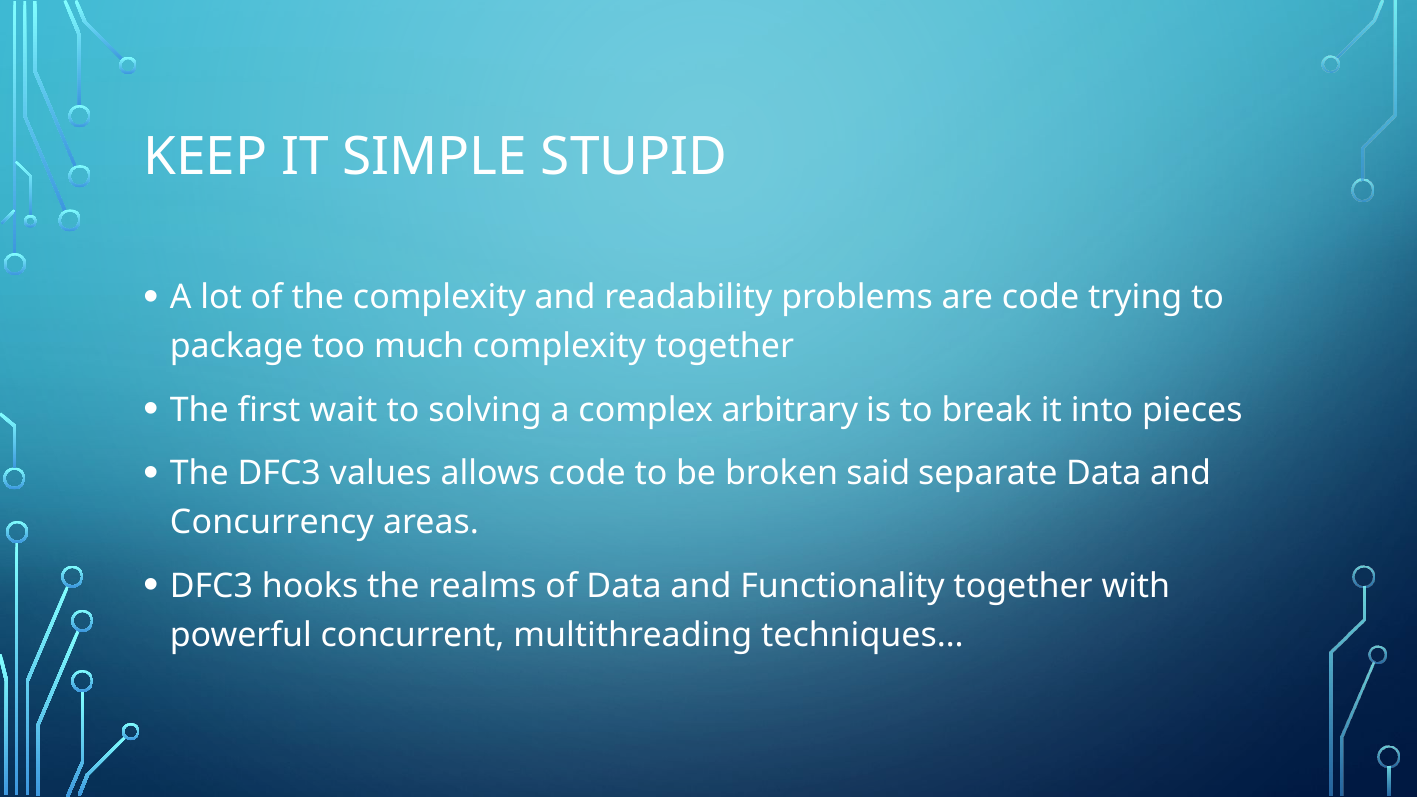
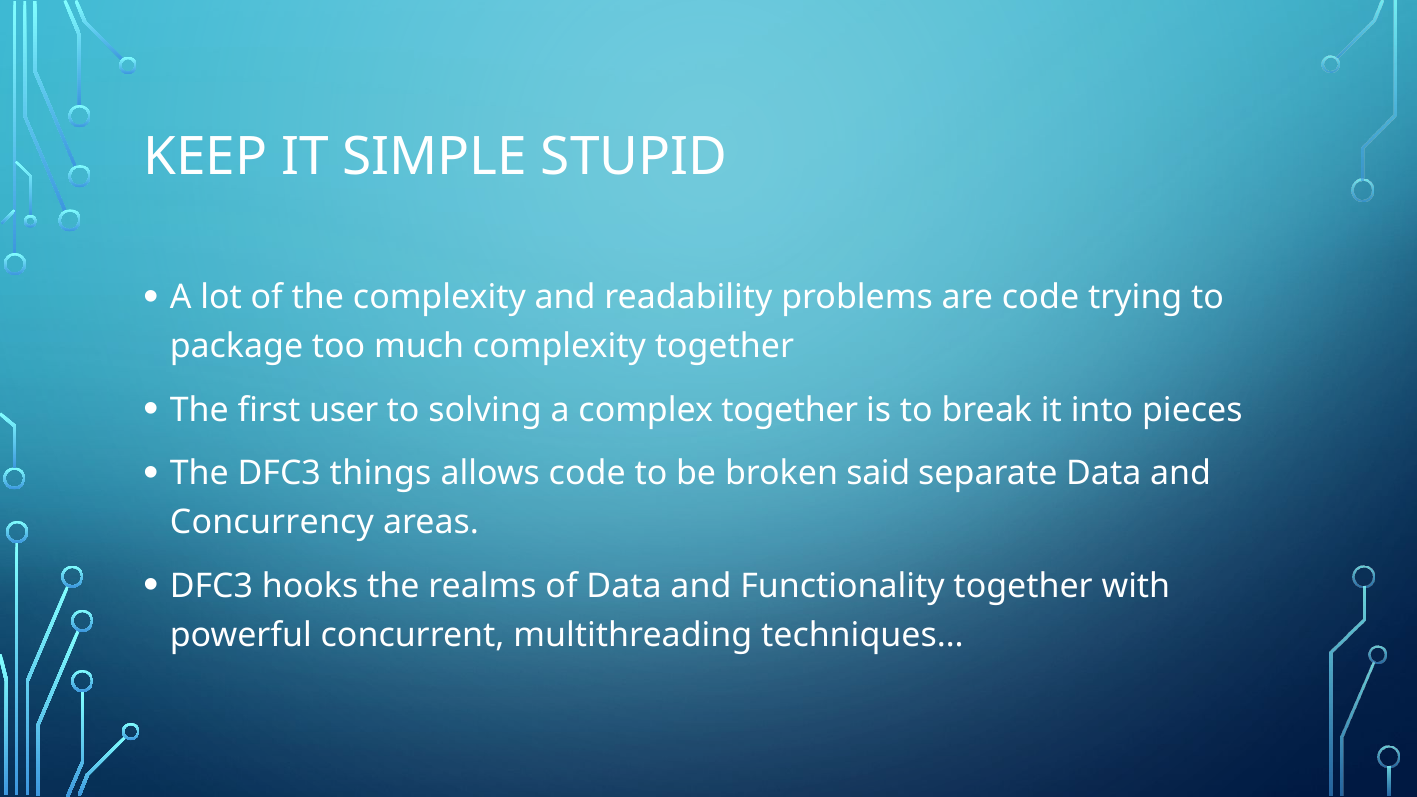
wait: wait -> user (344, 410)
complex arbitrary: arbitrary -> together (790, 410)
values: values -> things (381, 474)
